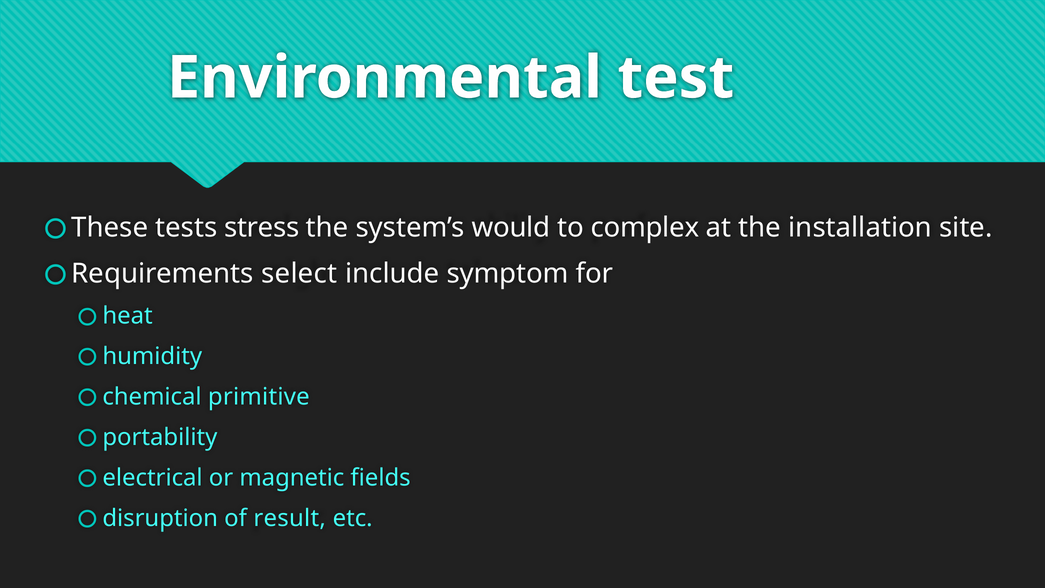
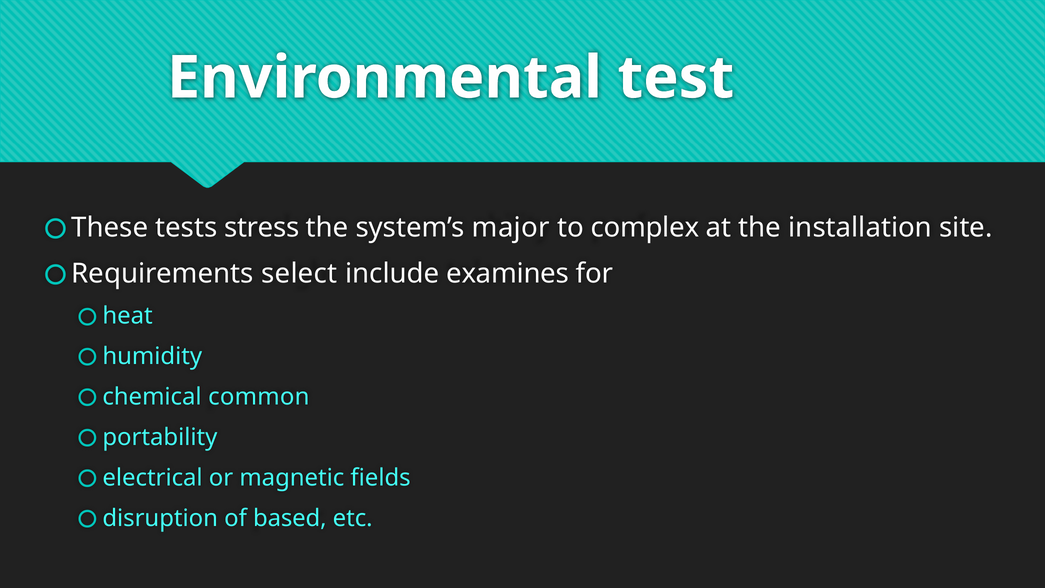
would: would -> major (511, 228)
symptom: symptom -> examines (508, 273)
primitive: primitive -> common (259, 397)
result: result -> based (290, 518)
